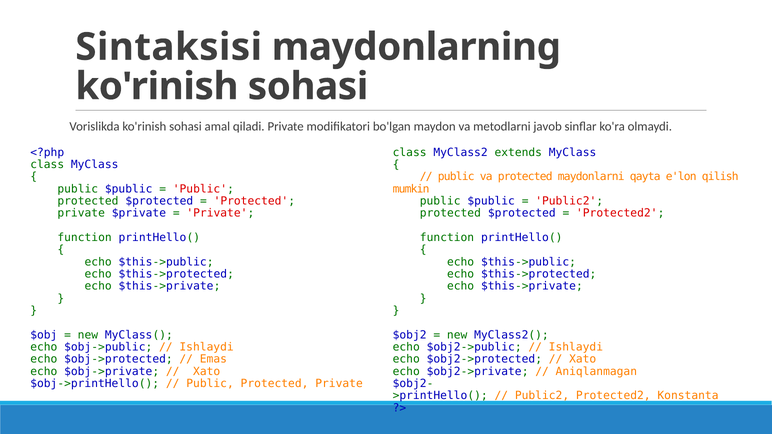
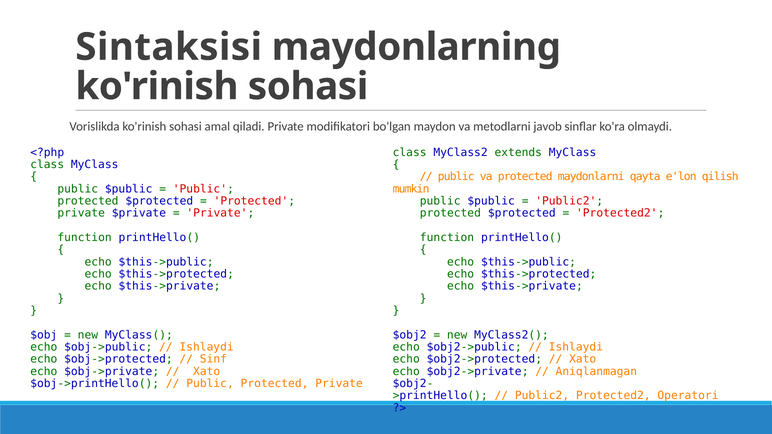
Emas: Emas -> Sinf (213, 359)
Konstanta: Konstanta -> Operatori (688, 396)
